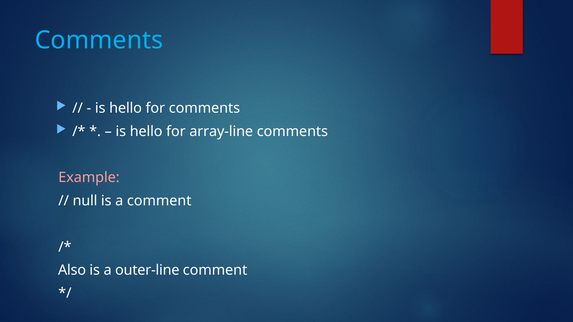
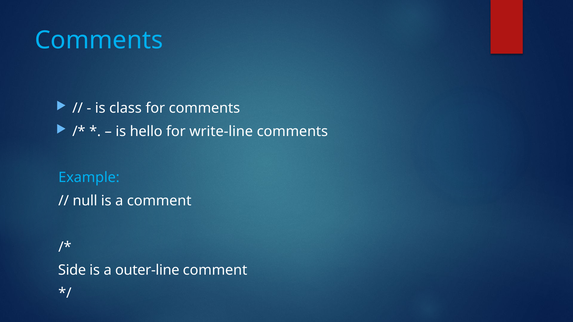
hello: hello -> class (126, 108)
array-line: array-line -> write-line (221, 131)
Example colour: pink -> light blue (89, 178)
Also: Also -> Side (72, 270)
